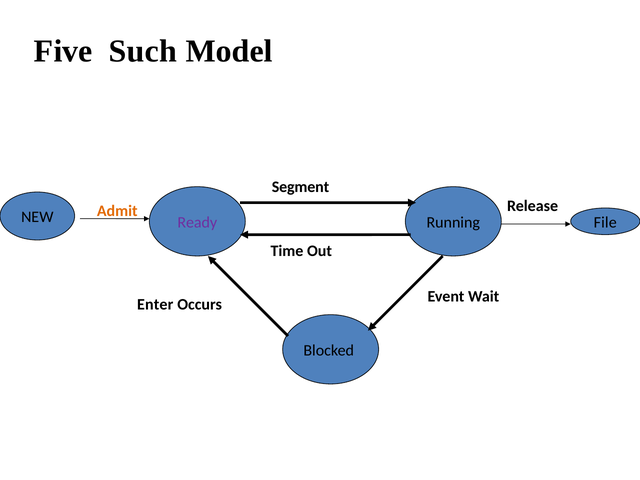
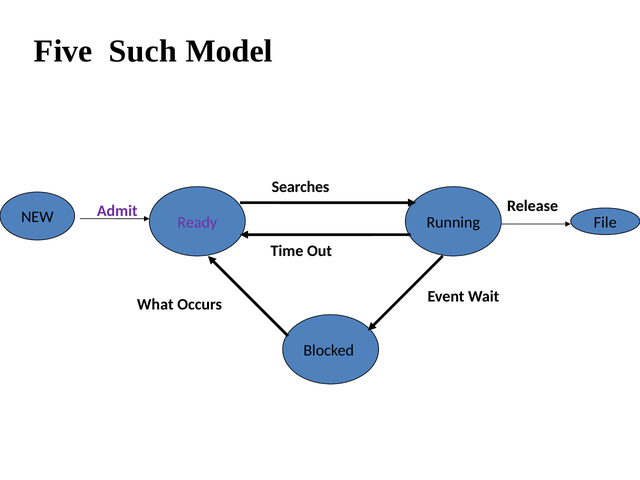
Segment: Segment -> Searches (300, 187)
Admit colour: orange -> purple (117, 211)
Enter: Enter -> What (155, 304)
